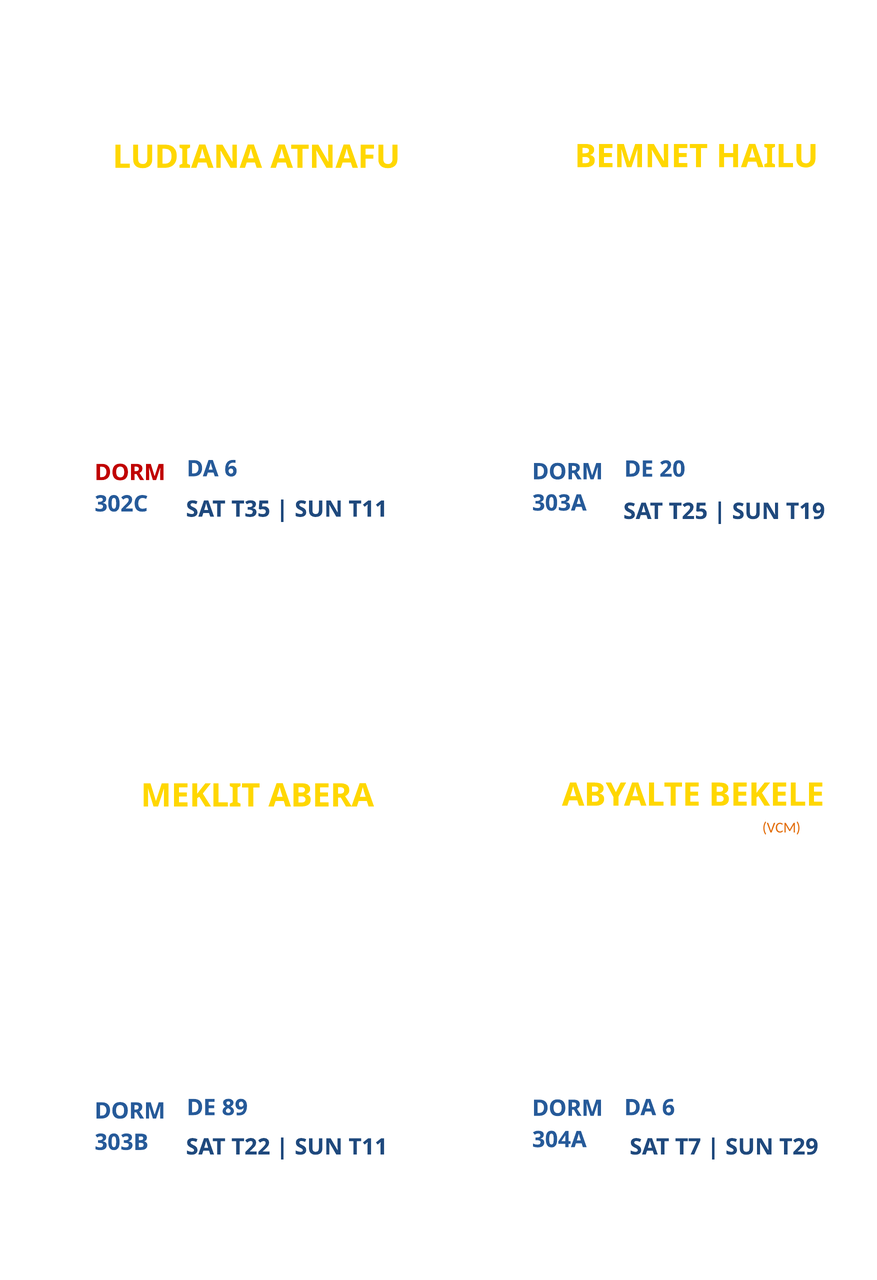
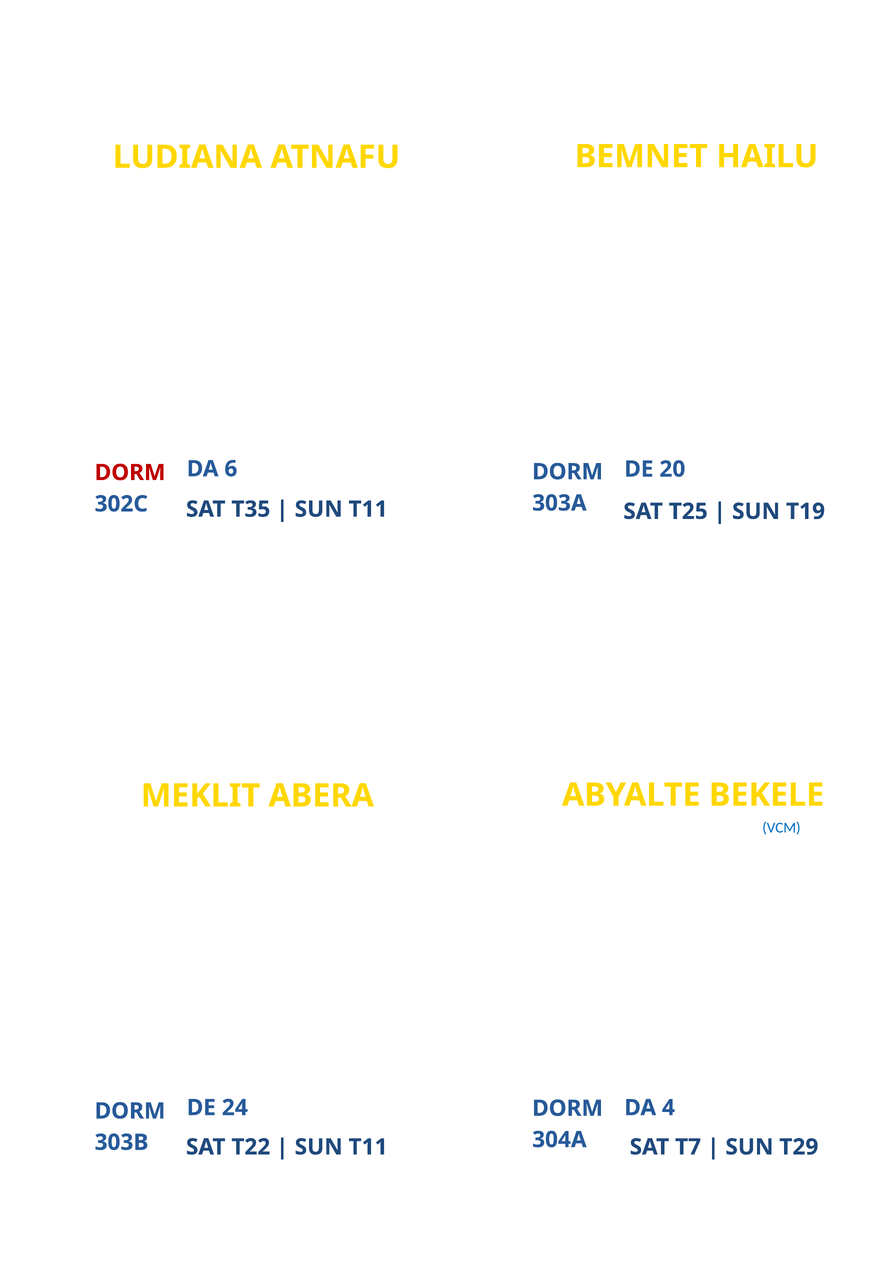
VCM colour: orange -> blue (781, 828)
89: 89 -> 24 (235, 1108)
6: 6 -> 4 (668, 1108)
